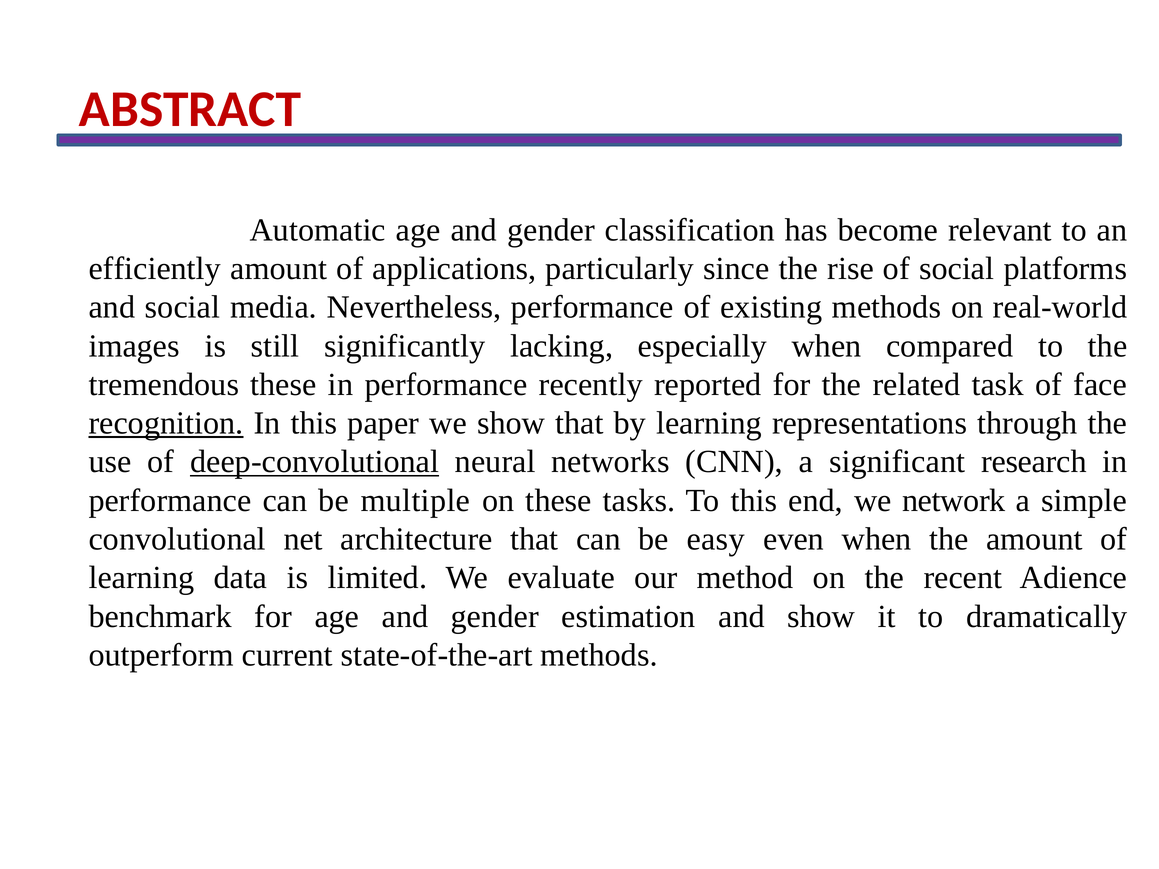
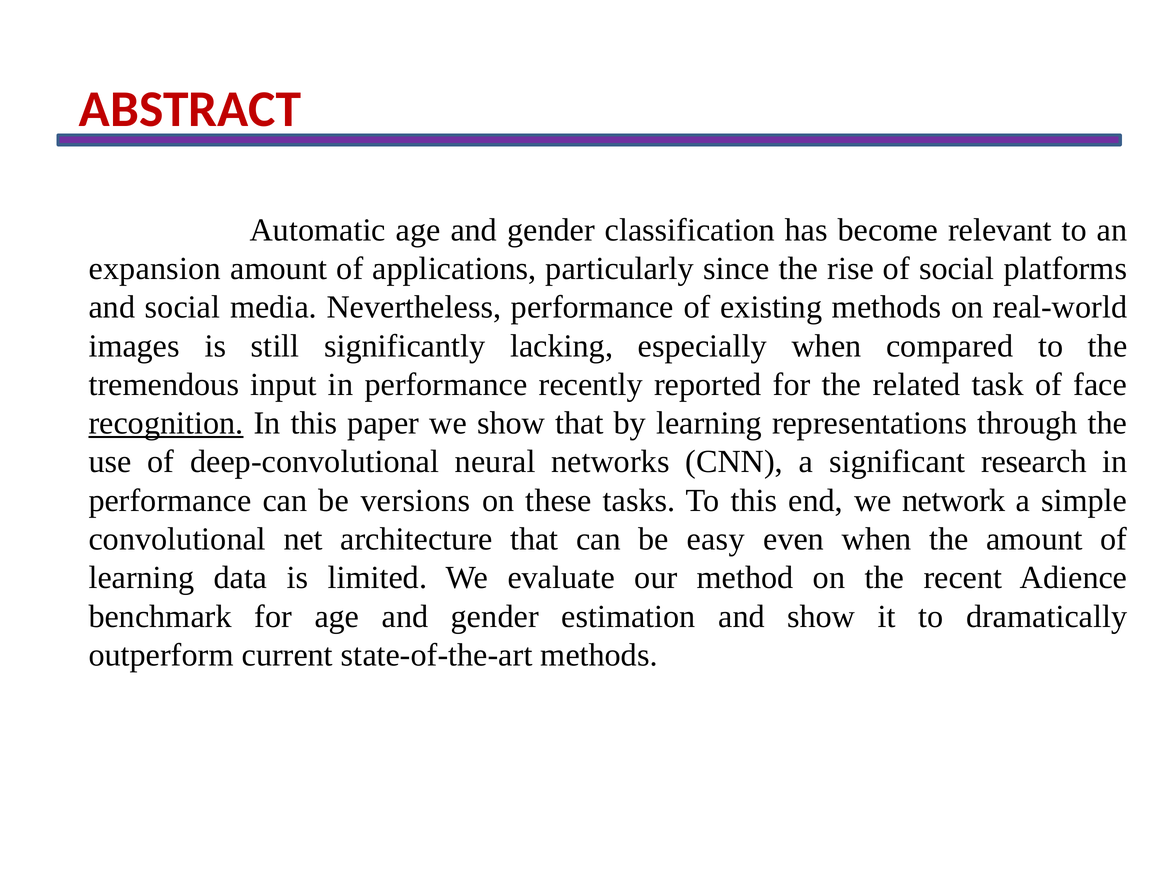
efficiently: efficiently -> expansion (155, 269)
tremendous these: these -> input (283, 385)
deep-convolutional underline: present -> none (315, 462)
multiple: multiple -> versions (415, 501)
